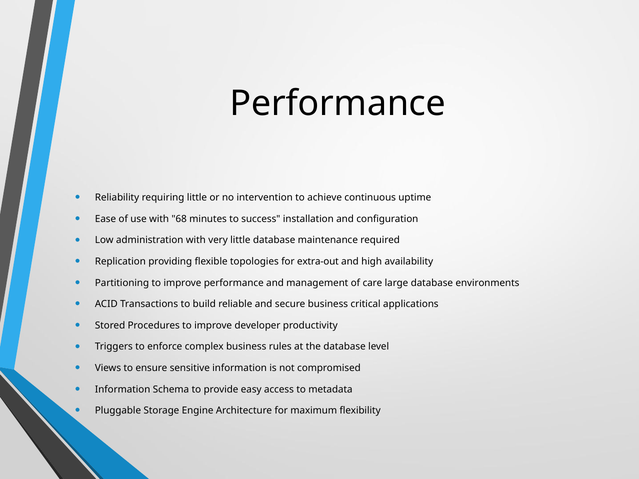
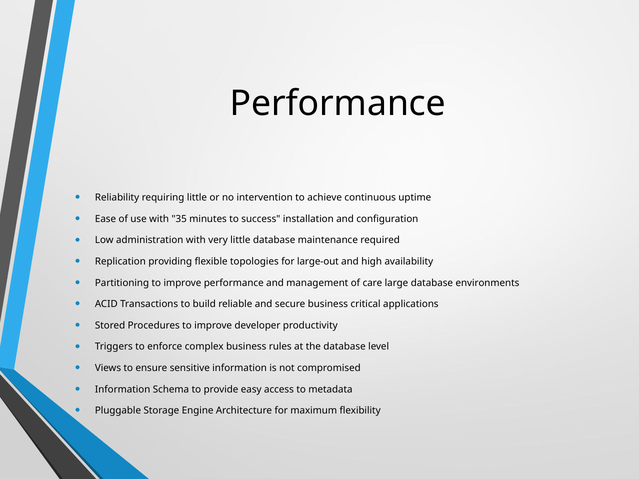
68: 68 -> 35 (179, 219)
extra-out: extra-out -> large-out (318, 262)
